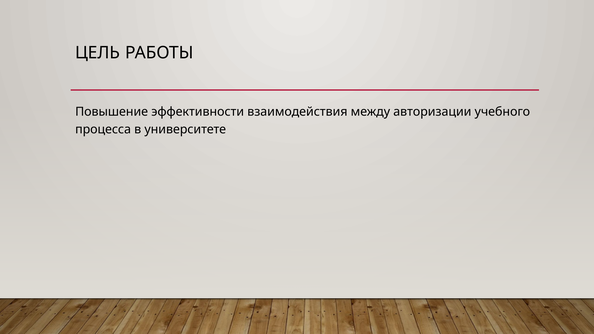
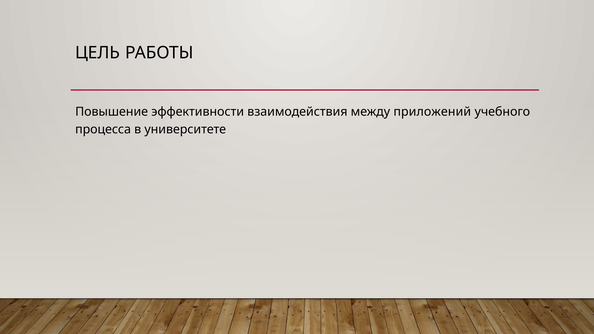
авторизации: авторизации -> приложений (432, 112)
